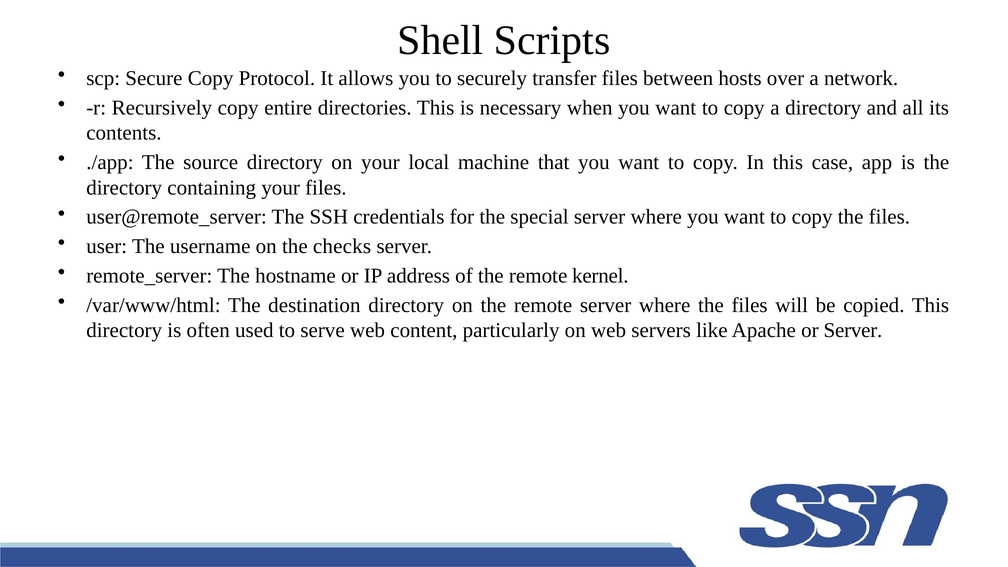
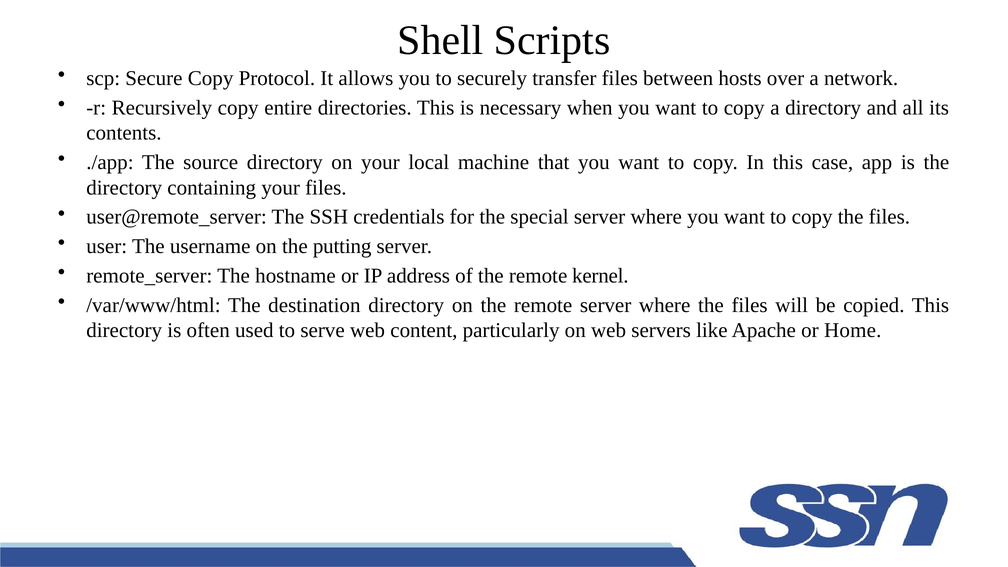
checks: checks -> putting (342, 246)
or Server: Server -> Home (853, 330)
